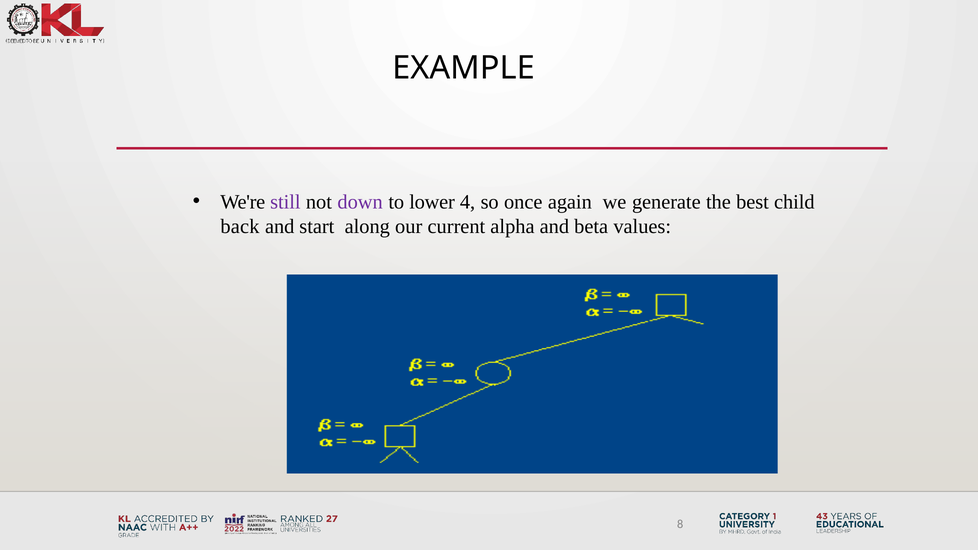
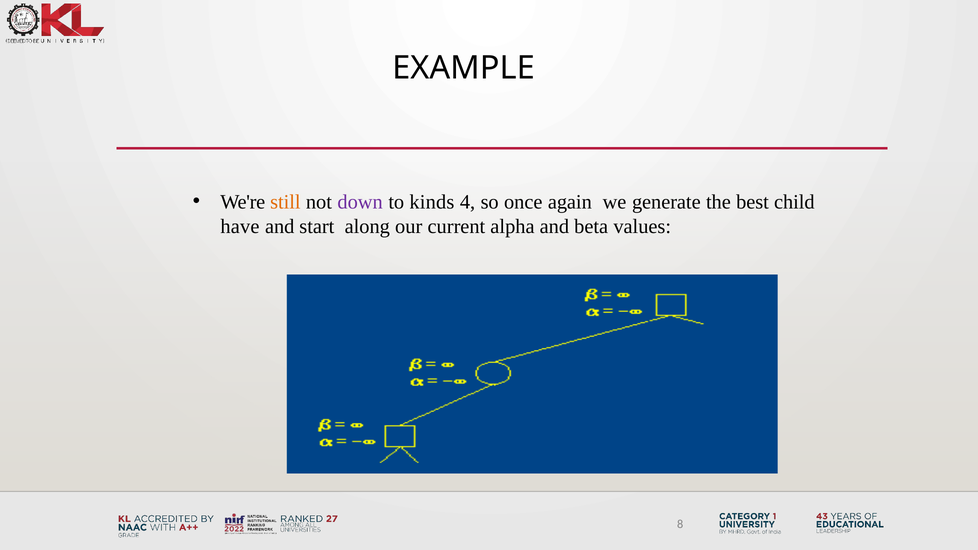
still colour: purple -> orange (285, 202)
lower: lower -> kinds (432, 202)
back: back -> have (240, 226)
